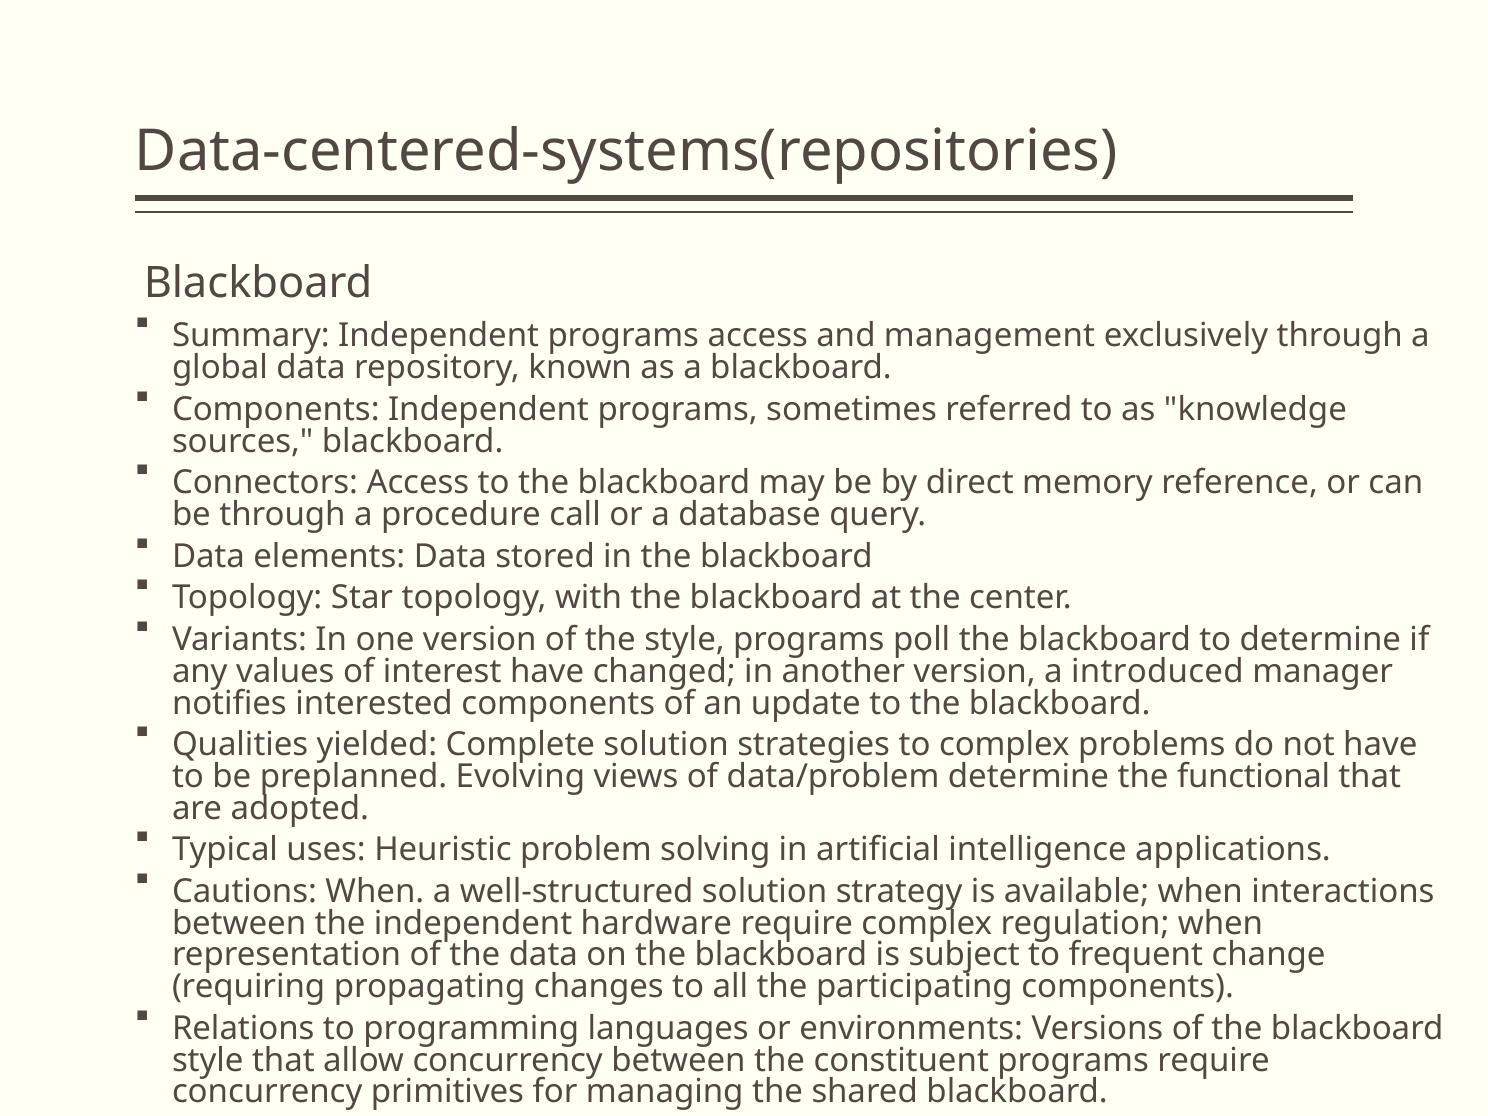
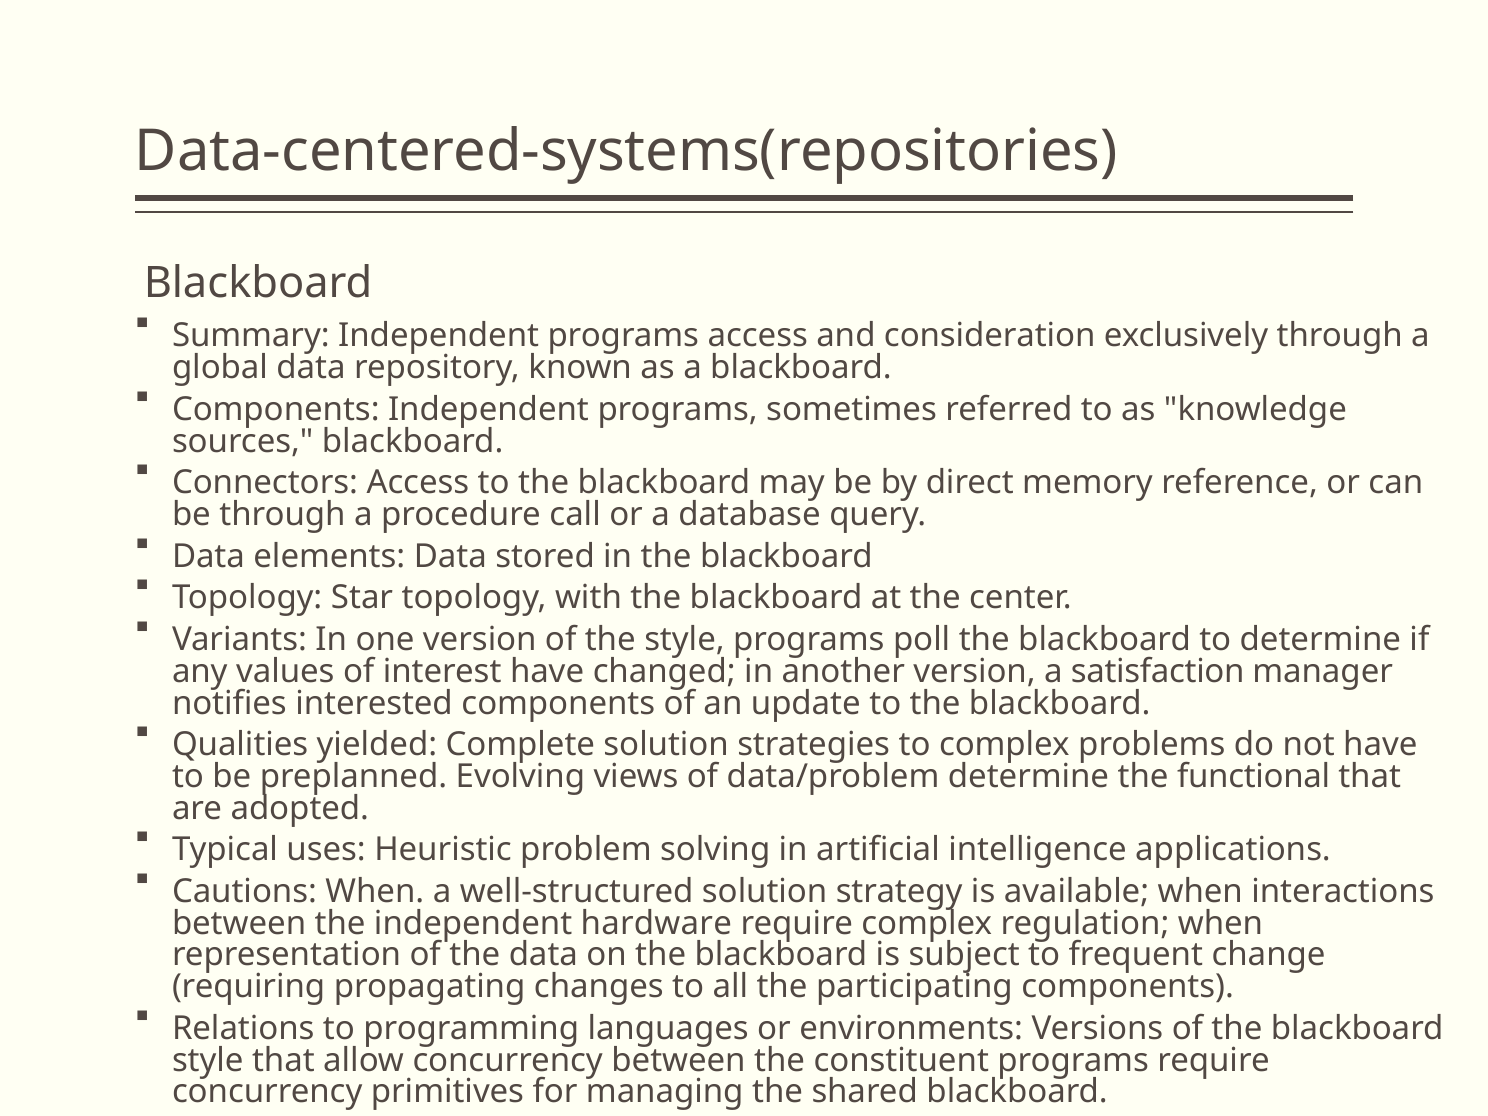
management: management -> consideration (990, 336)
introduced: introduced -> satisfaction (1158, 671)
